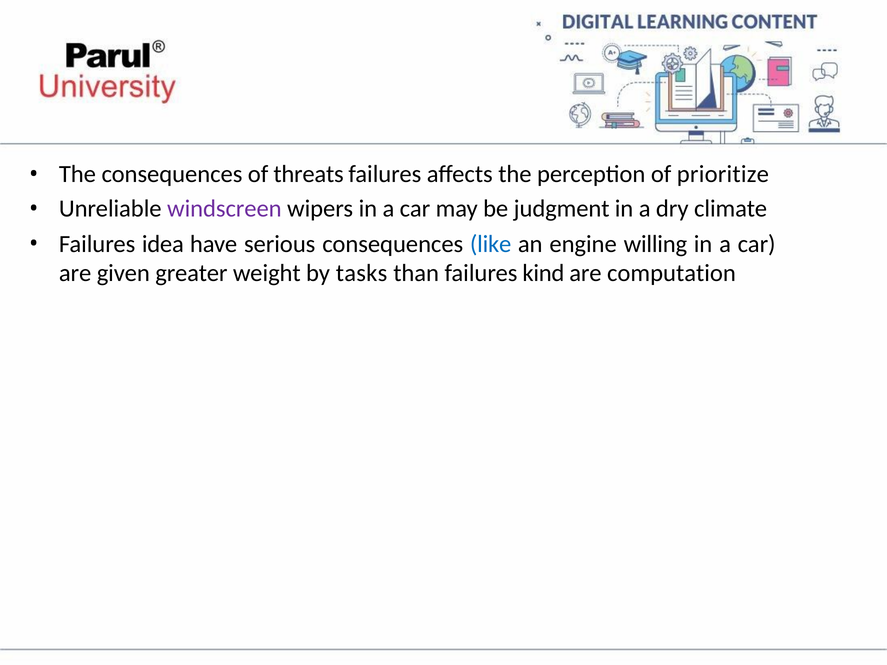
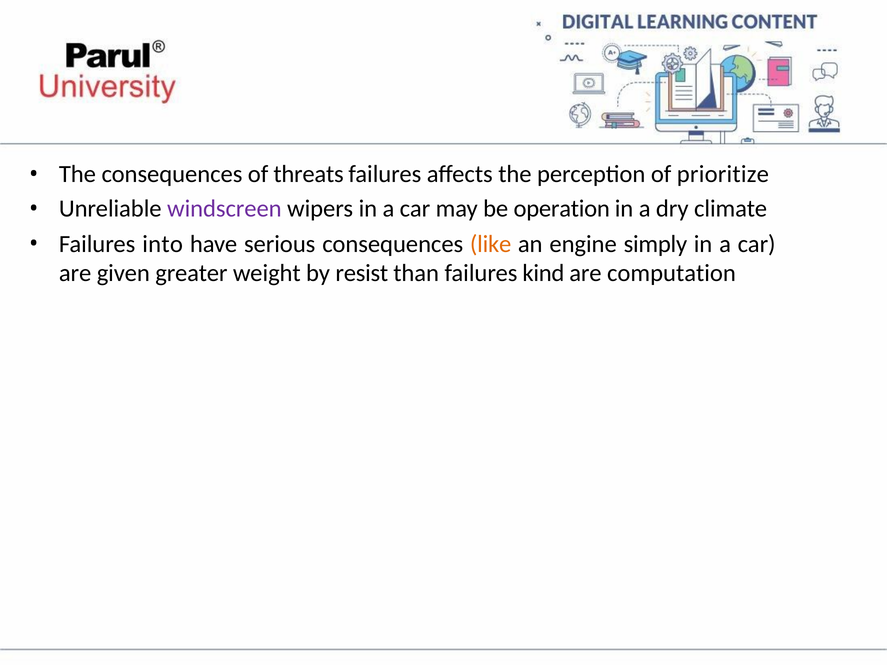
judgment: judgment -> operation (562, 209)
idea: idea -> into (163, 244)
like colour: blue -> orange (491, 244)
willing: willing -> simply (655, 244)
tasks: tasks -> resist (362, 273)
